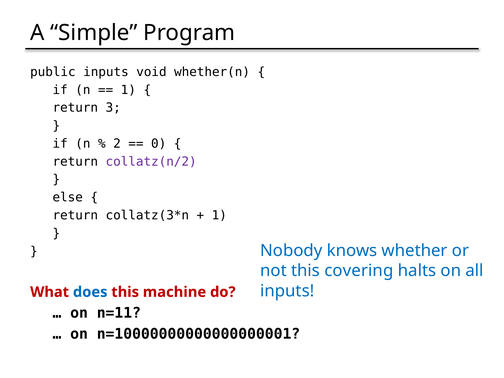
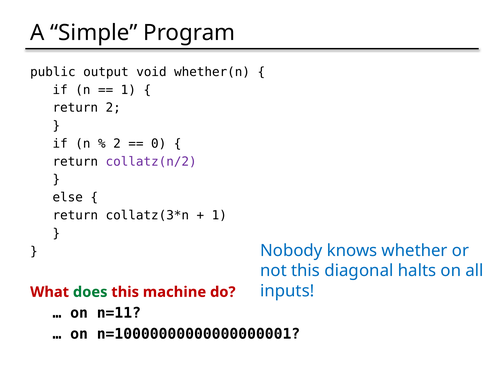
public inputs: inputs -> output (106, 72)
return 3: 3 -> 2 (113, 108)
covering: covering -> diagonal (359, 271)
does colour: blue -> green (90, 292)
